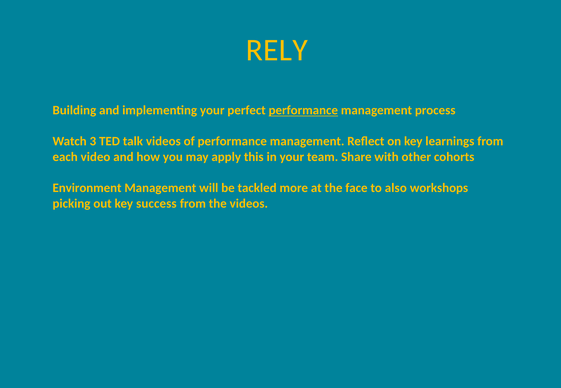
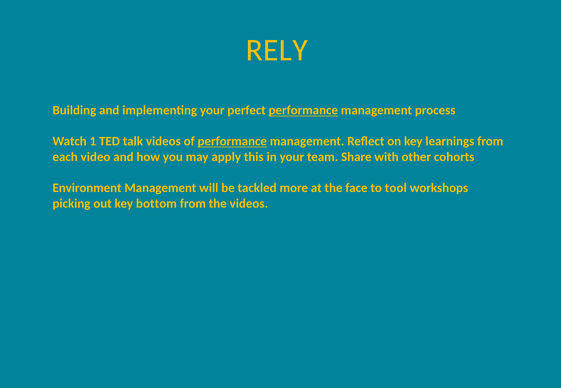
3: 3 -> 1 (93, 142)
performance underline: none -> present (232, 142)
also: also -> tool (396, 188)
success: success -> bottom (156, 204)
